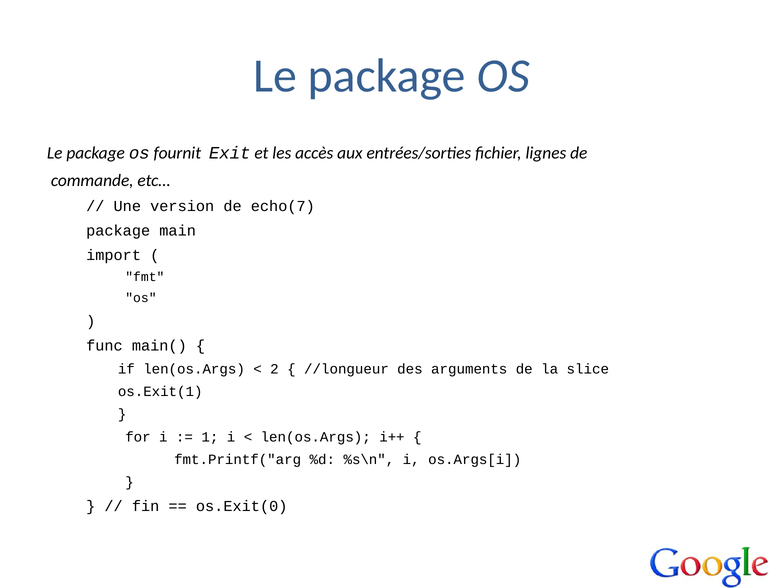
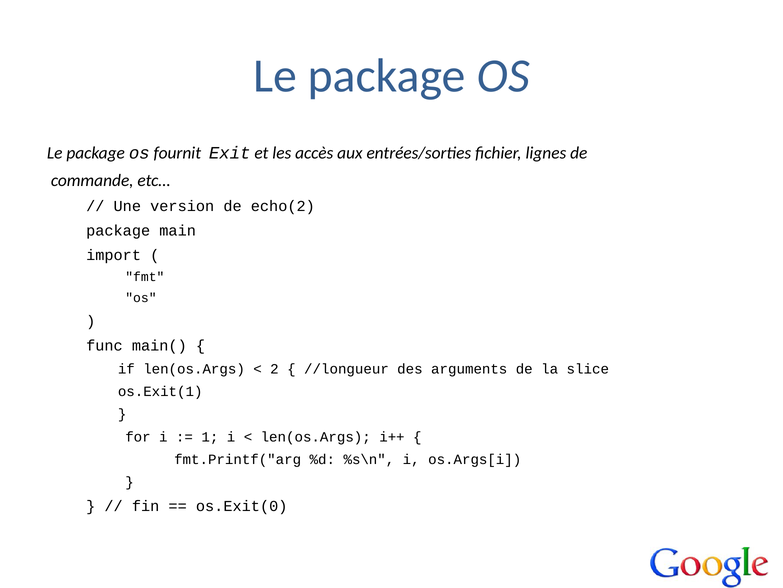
echo(7: echo(7 -> echo(2 (283, 206)
